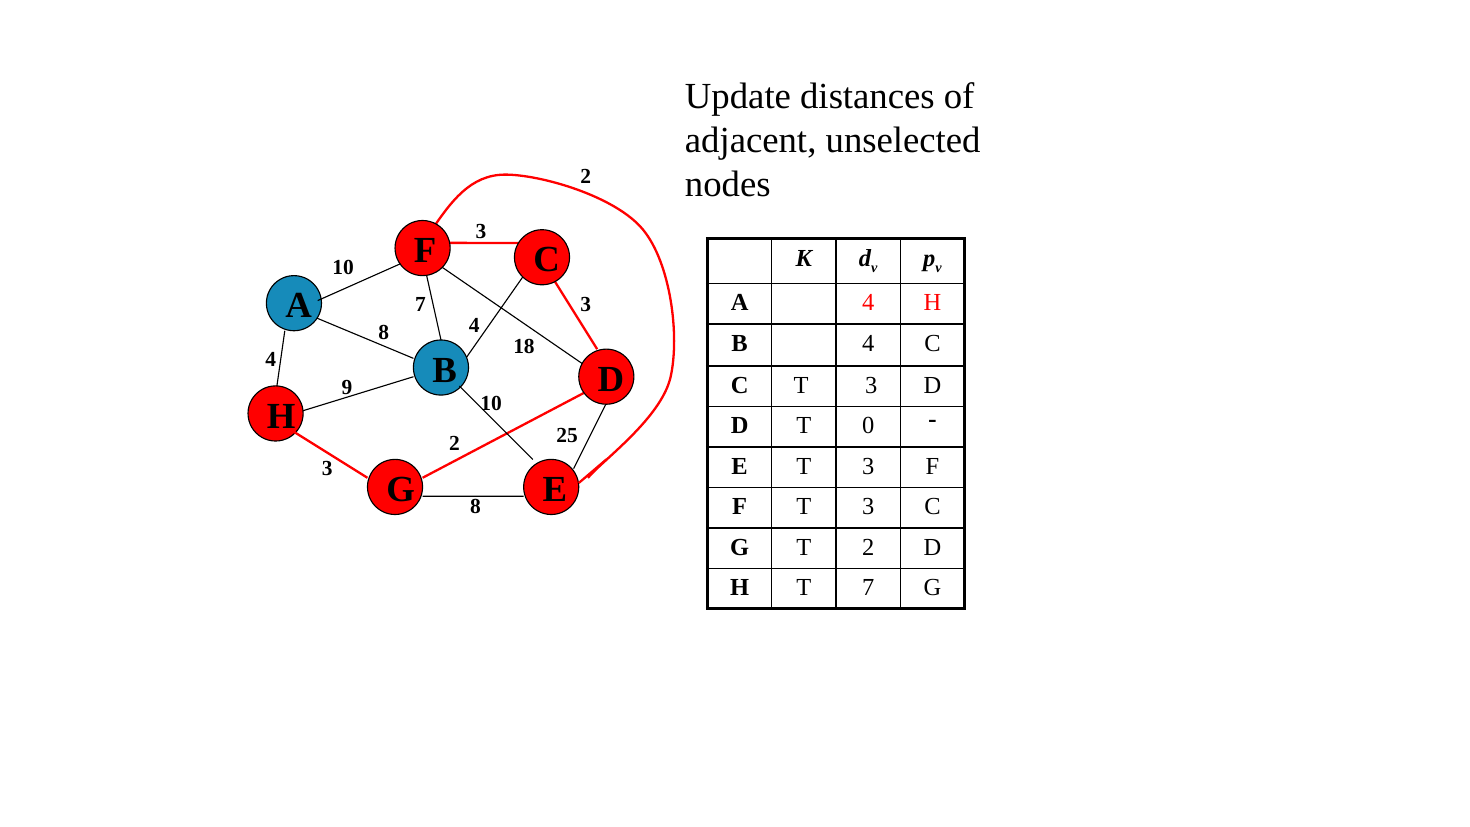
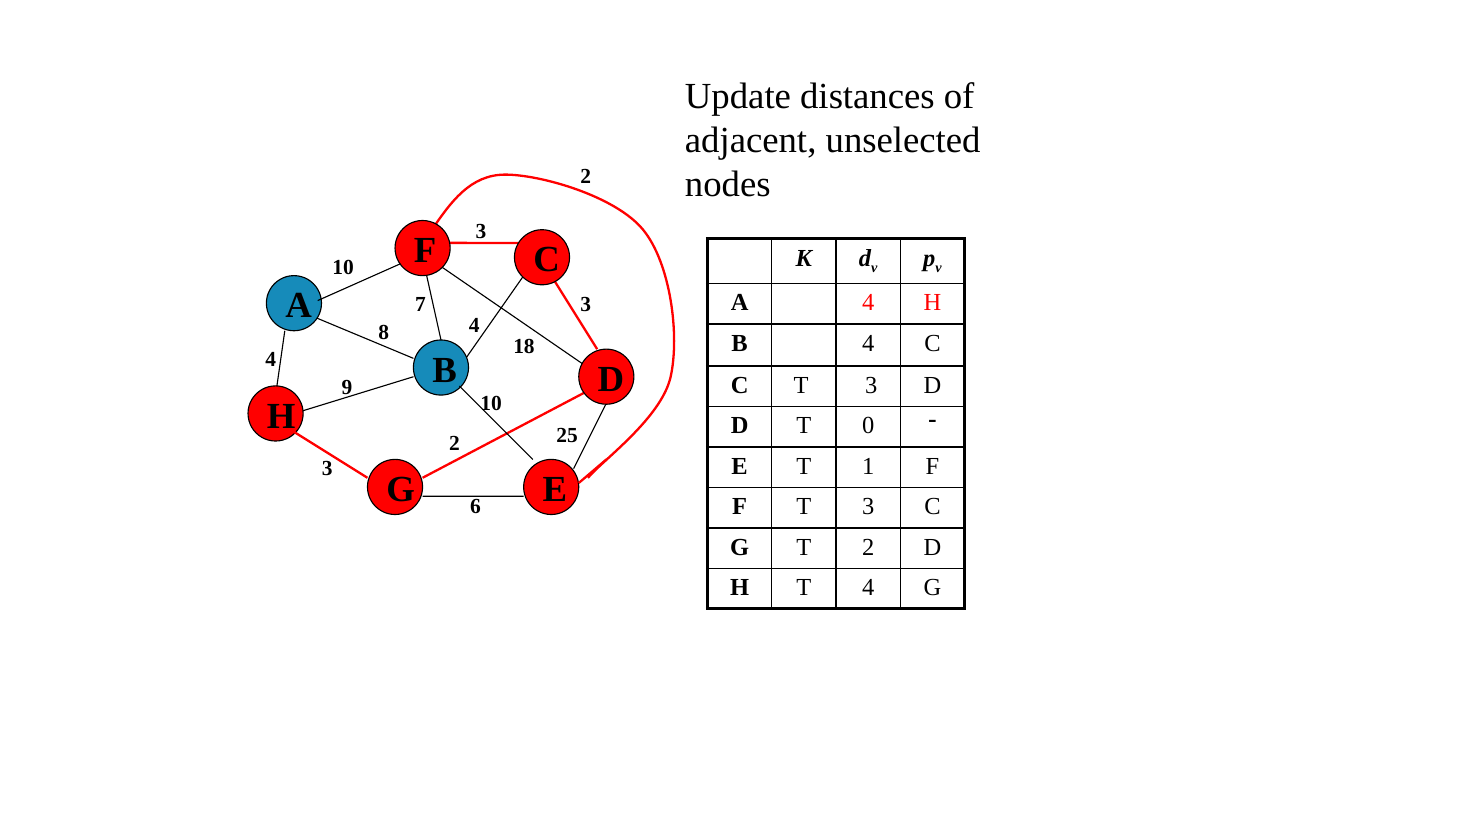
E T 3: 3 -> 1 (868, 466)
G 8: 8 -> 6 (476, 507)
T 7: 7 -> 4 (868, 588)
